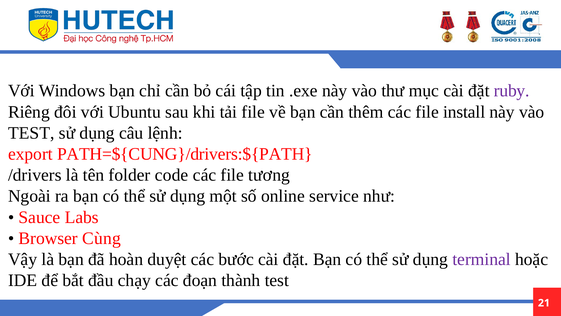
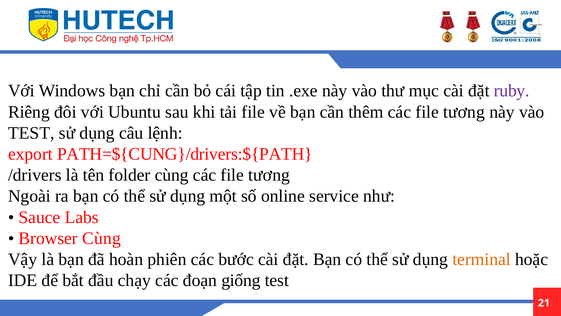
thêm các file install: install -> tương (464, 112)
folder code: code -> cùng (172, 175)
duyệt: duyệt -> phiên (167, 259)
terminal colour: purple -> orange (482, 259)
thành: thành -> giống (241, 280)
